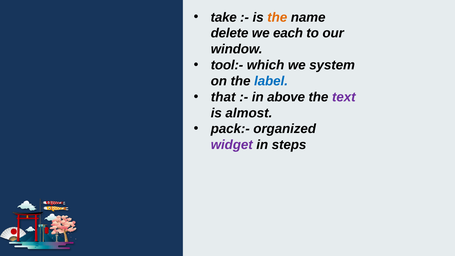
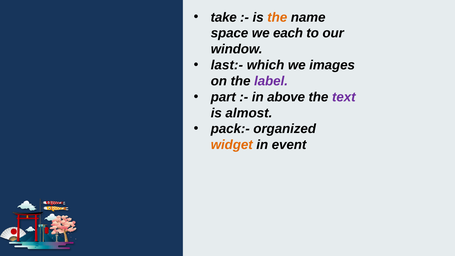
delete: delete -> space (230, 33)
tool:-: tool:- -> last:- (227, 65)
system: system -> images (332, 65)
label colour: blue -> purple (271, 81)
that: that -> part (223, 97)
widget colour: purple -> orange (232, 145)
steps: steps -> event (289, 145)
